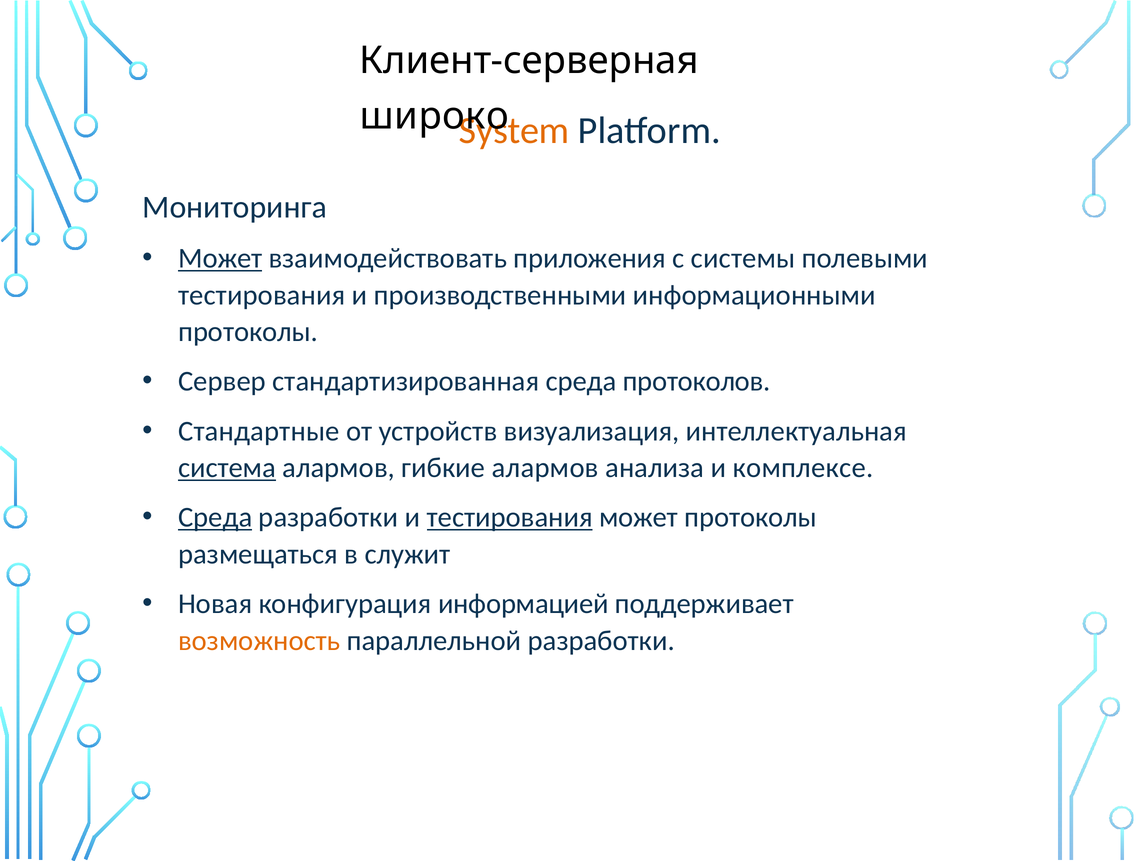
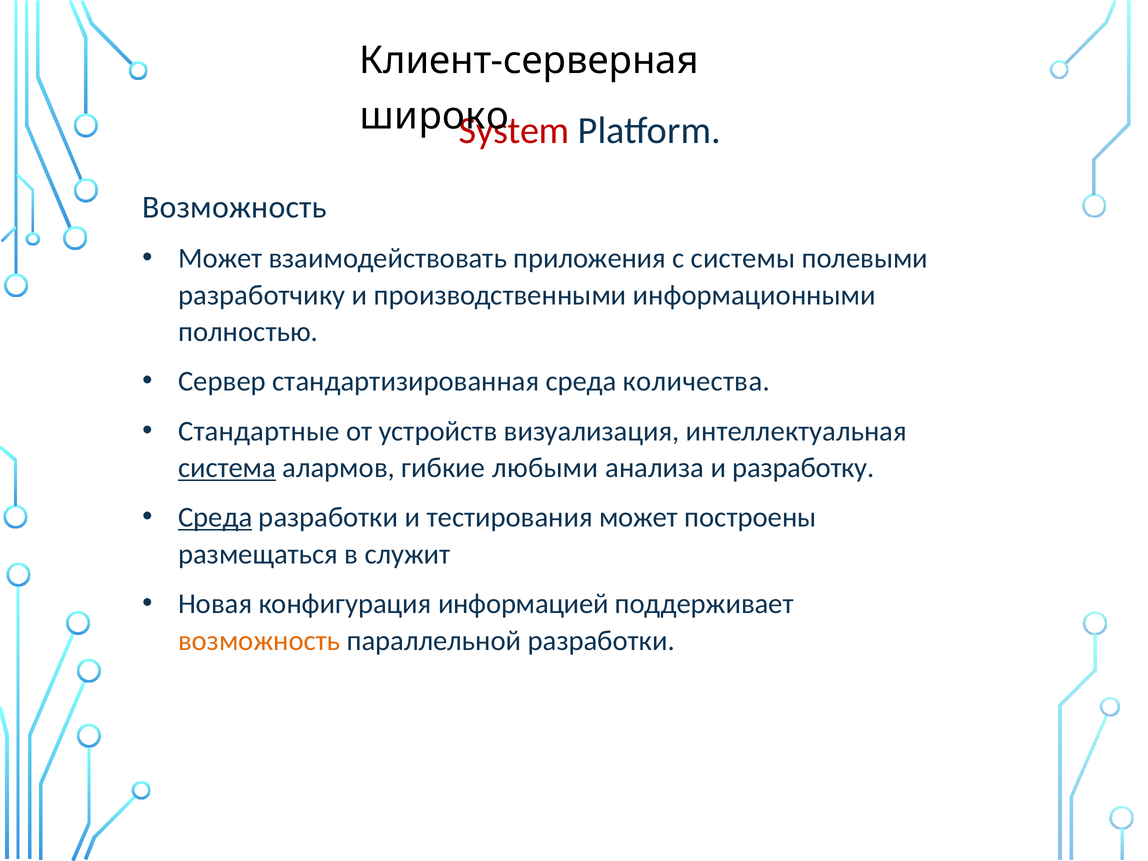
System colour: orange -> red (514, 131)
Мониторинга: Мониторинга -> Возможность (235, 207)
Может underline: present -> none (220, 258)
тестирования: тестирования -> разработчику (262, 295)
протоколы: протоколы -> полностью (248, 332)
протоколов: протоколов -> количества (696, 382)
гибкие алармов: алармов -> любыми (545, 468)
комплексе: комплексе -> разработку (803, 468)
тестирования underline: present -> none (510, 518)
может протоколы: протоколы -> построены (751, 518)
